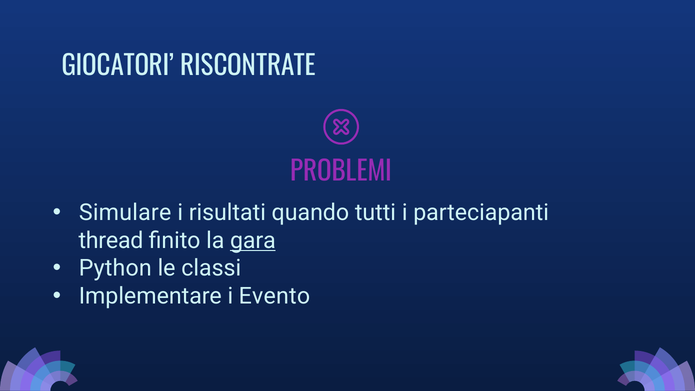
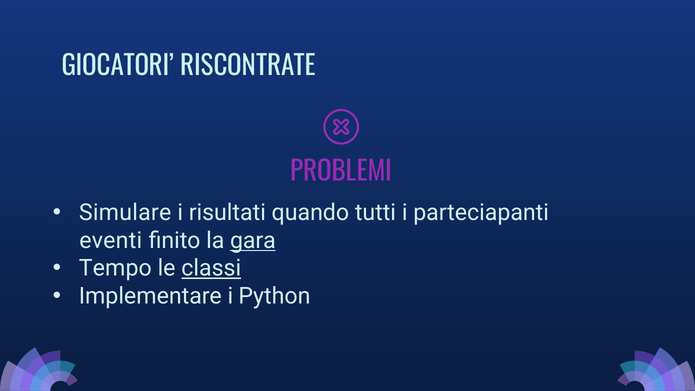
thread: thread -> eventi (111, 241)
Python: Python -> Tempo (115, 268)
classi underline: none -> present (211, 268)
Evento: Evento -> Python (274, 296)
